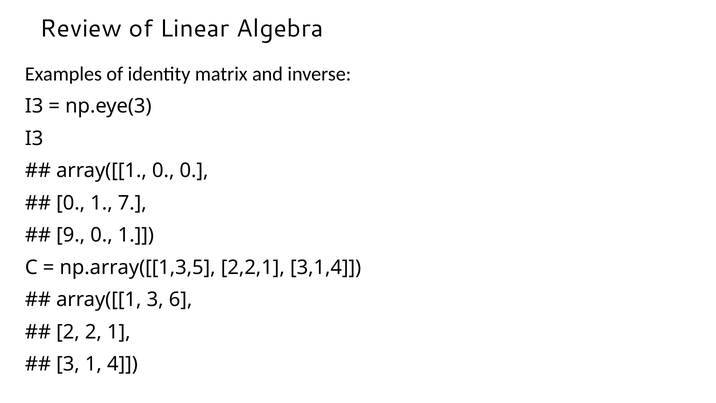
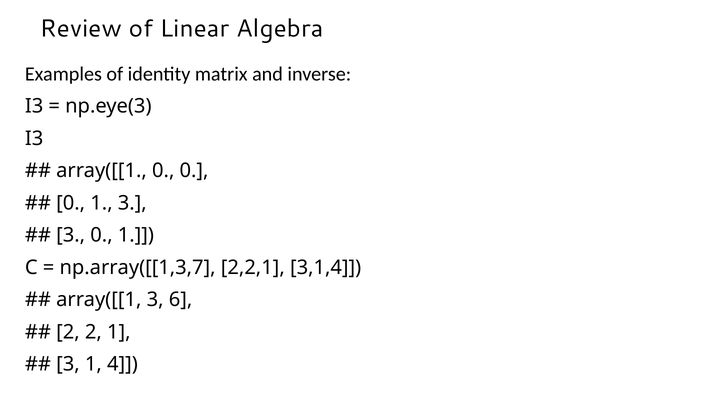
1 7: 7 -> 3 (132, 203)
9: 9 -> 3 (71, 235)
np.array([[1,3,5: np.array([[1,3,5 -> np.array([[1,3,7 (138, 267)
